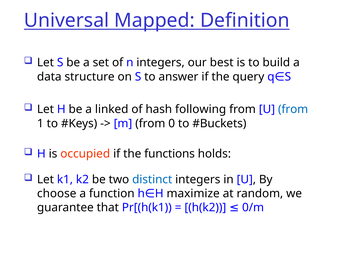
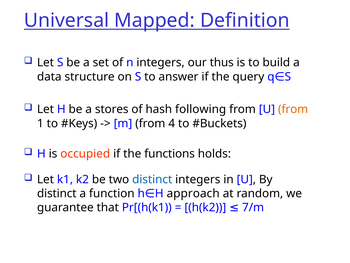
best: best -> thus (222, 63)
linked: linked -> stores (112, 109)
from colour: blue -> orange (293, 109)
0: 0 -> 4 (172, 123)
maximize: maximize -> approach (193, 193)
choose: choose -> distinct (57, 193)
0/m: 0/m -> 7/m (253, 207)
